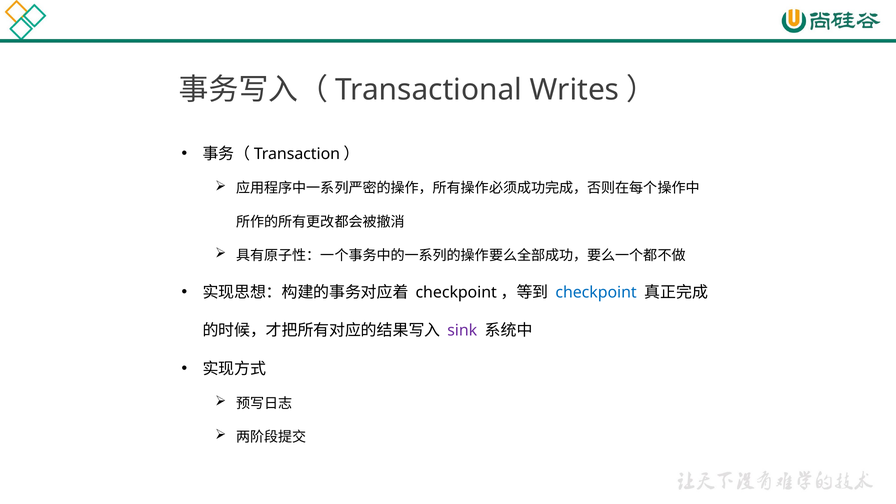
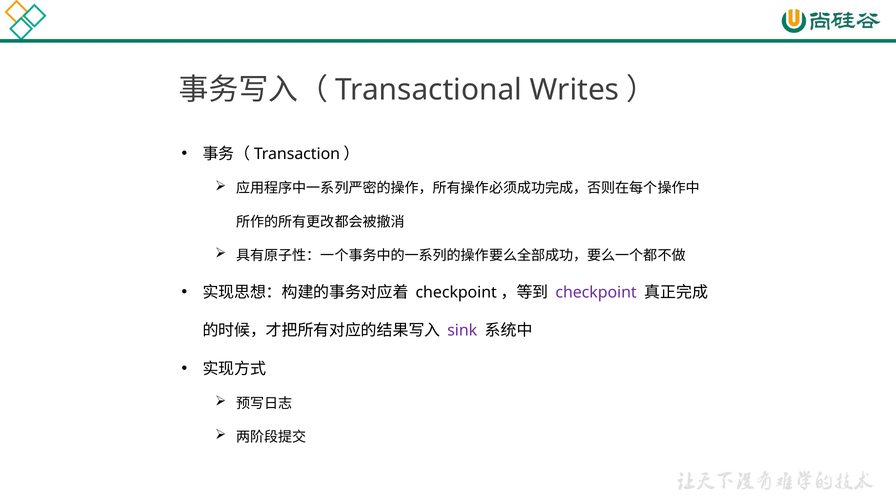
checkpoint colour: blue -> purple (596, 293)
